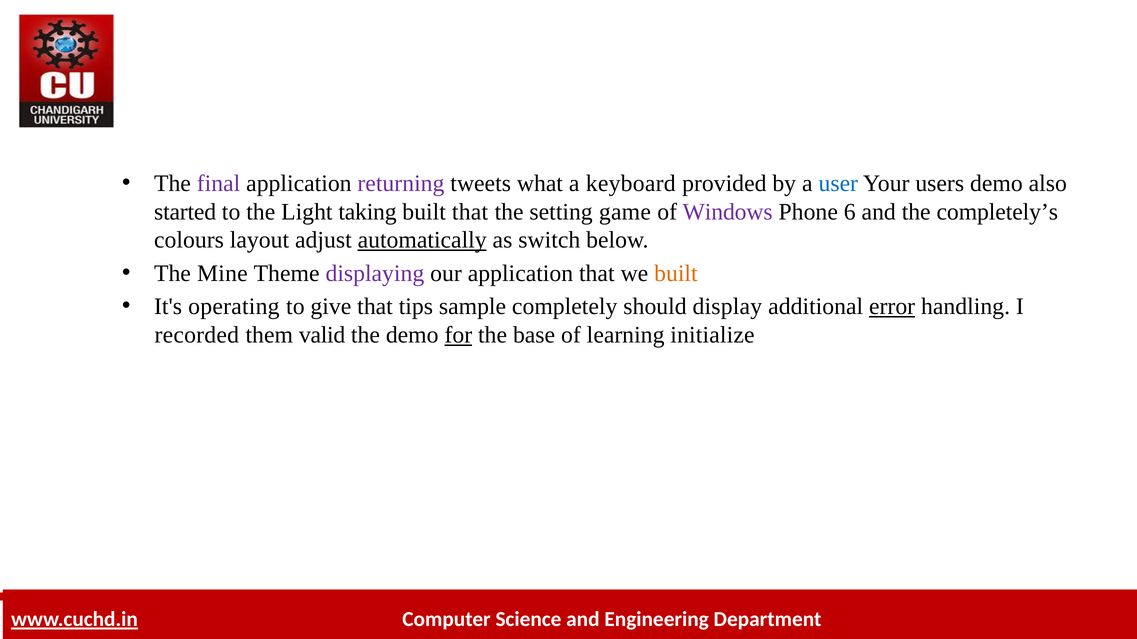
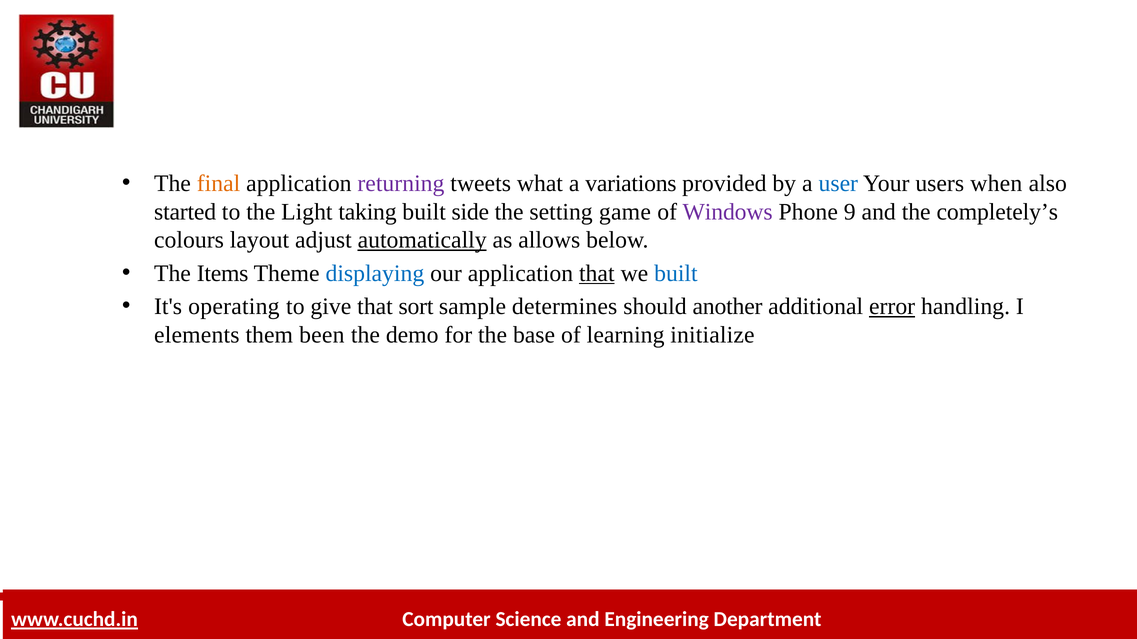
final colour: purple -> orange (219, 184)
keyboard: keyboard -> variations (631, 184)
users demo: demo -> when (996, 184)
built that: that -> side (470, 212)
6: 6 -> 9 (850, 212)
switch: switch -> allows (549, 240)
Mine: Mine -> Items (223, 274)
displaying colour: purple -> blue (375, 274)
that underline: none -> present (597, 274)
built colour: orange -> blue (676, 274)
tips: tips -> sort (416, 307)
completely: completely -> determines (565, 307)
display: display -> another (728, 307)
recorded: recorded -> elements (197, 335)
valid: valid -> been (322, 335)
for underline: present -> none (458, 335)
